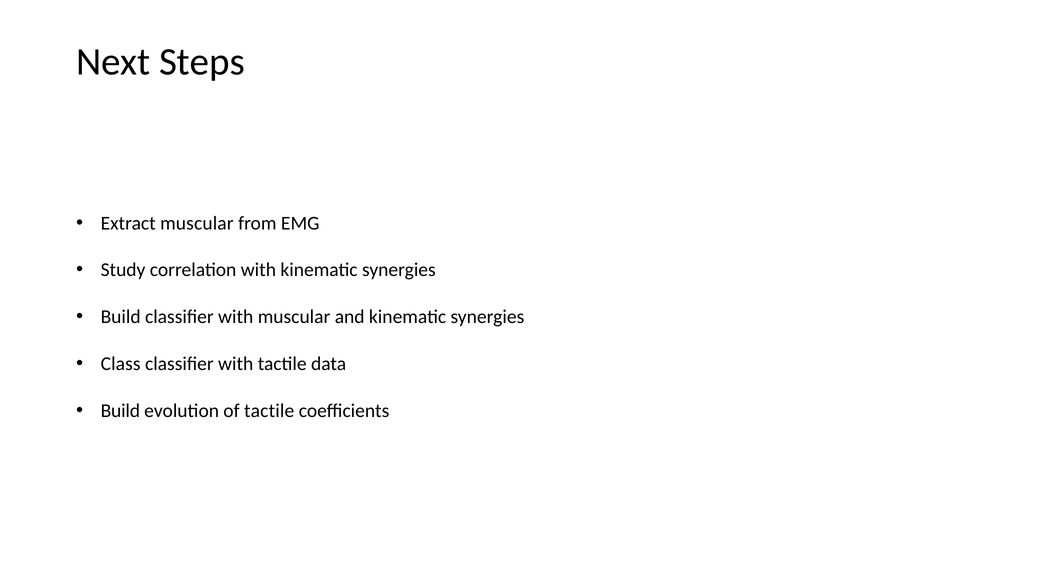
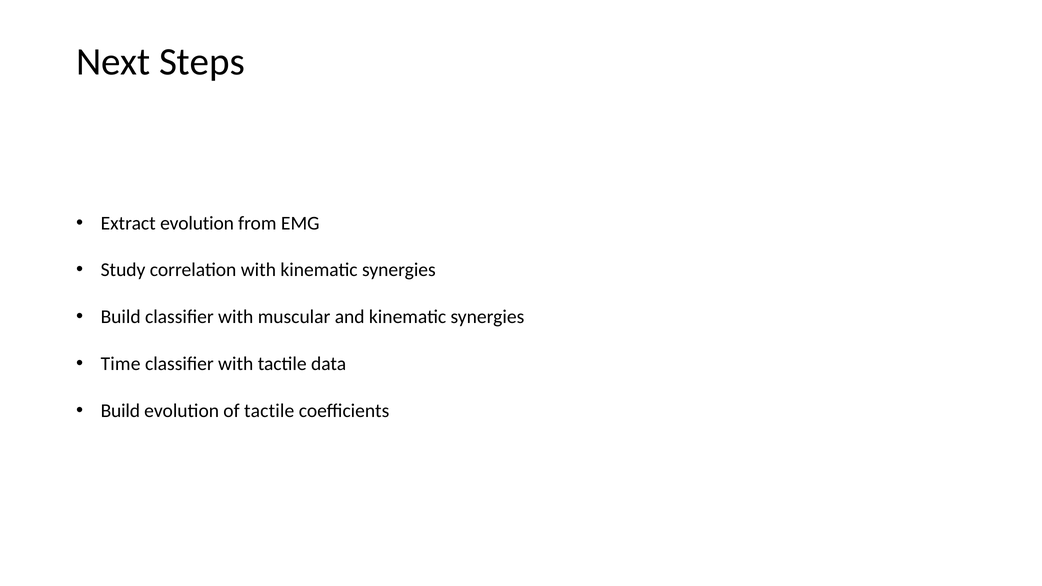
Extract muscular: muscular -> evolution (197, 223)
Class: Class -> Time (121, 364)
